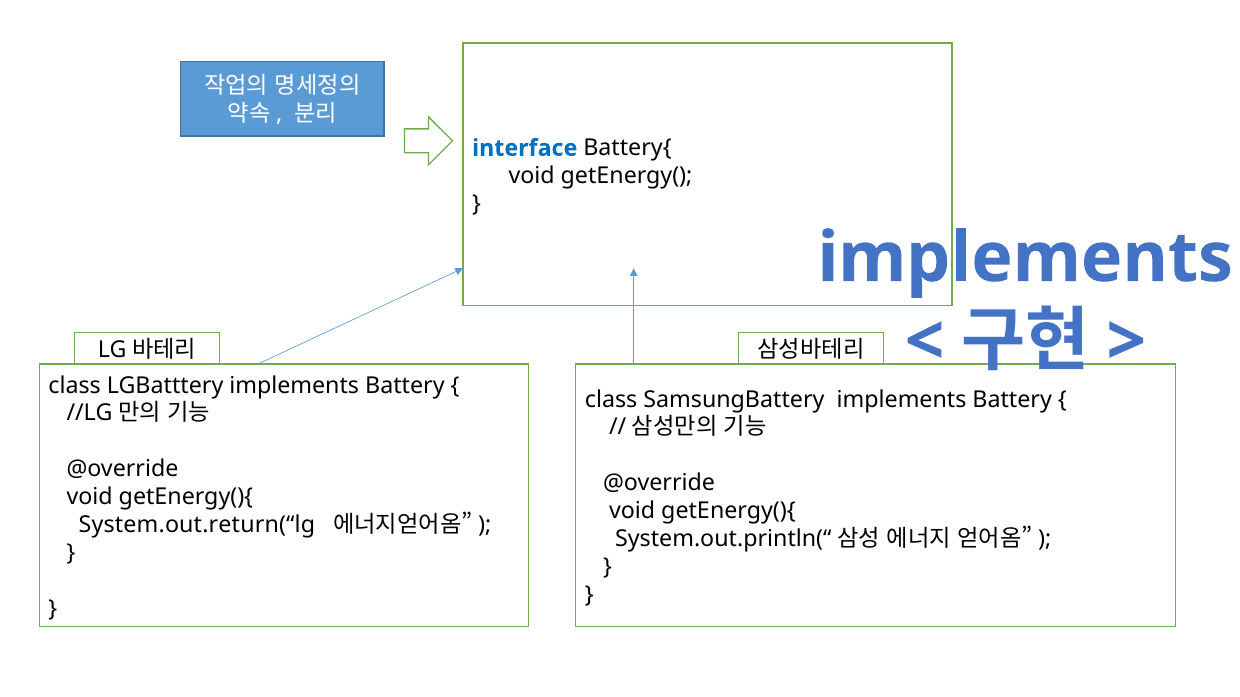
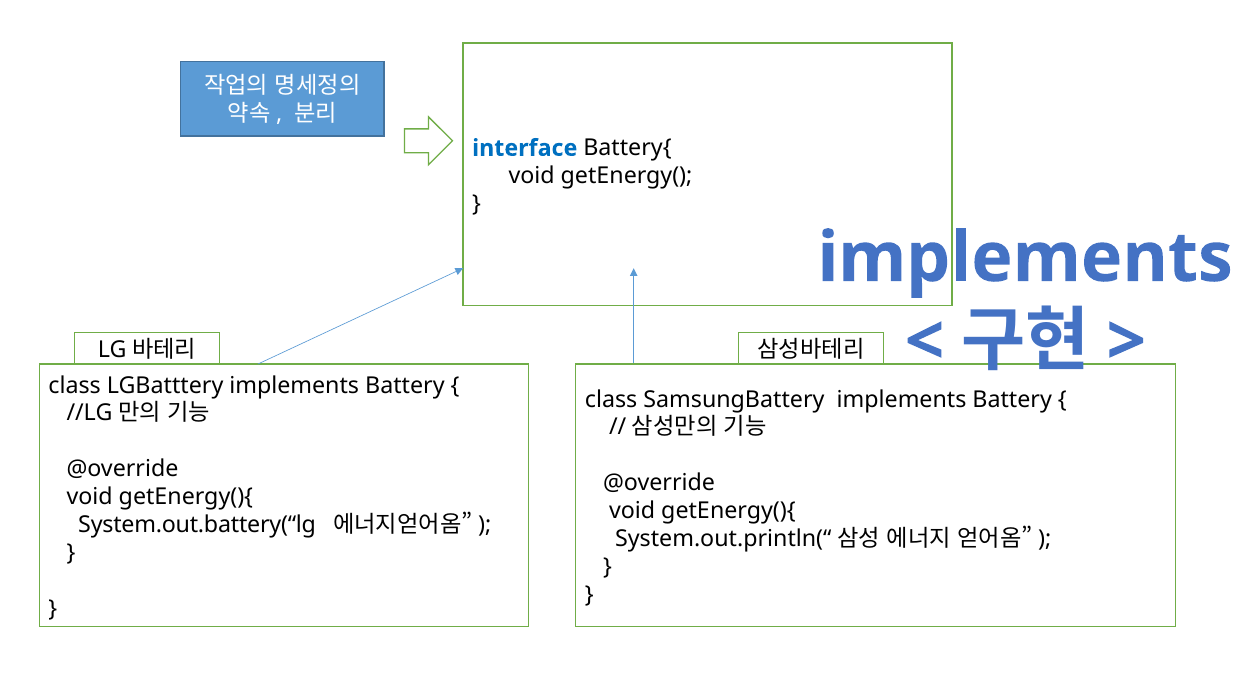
System.out.return(“lg: System.out.return(“lg -> System.out.battery(“lg (197, 525)
